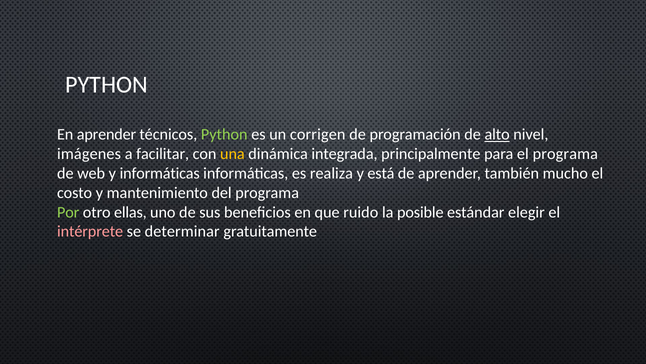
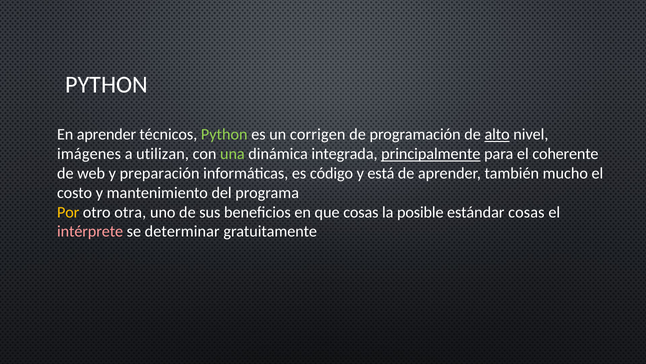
facilitar: facilitar -> utilizan (163, 154)
una colour: yellow -> light green (232, 154)
principalmente underline: none -> present (431, 154)
el programa: programa -> coherente (565, 154)
y informáticas: informáticas -> preparación (160, 173)
realiza: realiza -> código (332, 173)
Por colour: light green -> yellow (68, 212)
ellas: ellas -> otra (130, 212)
que ruido: ruido -> cosas (361, 212)
estándar elegir: elegir -> cosas (526, 212)
